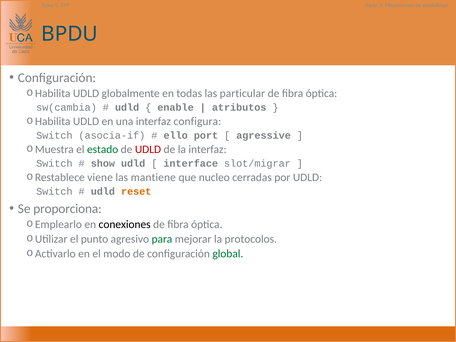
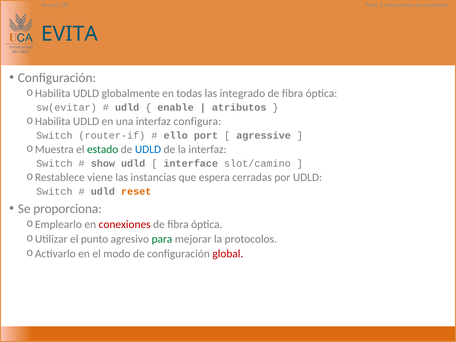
BPDU: BPDU -> EVITA (69, 34)
particular: particular -> integrado (242, 94)
sw(cambia: sw(cambia -> sw(evitar (66, 108)
asocia-if: asocia-if -> router-if (112, 135)
UDLD colour: red -> blue (148, 149)
slot/migrar: slot/migrar -> slot/camino (257, 163)
mantiene: mantiene -> instancias (153, 177)
nucleo: nucleo -> espera (214, 177)
conexiones colour: black -> red (125, 225)
global colour: green -> red (228, 254)
